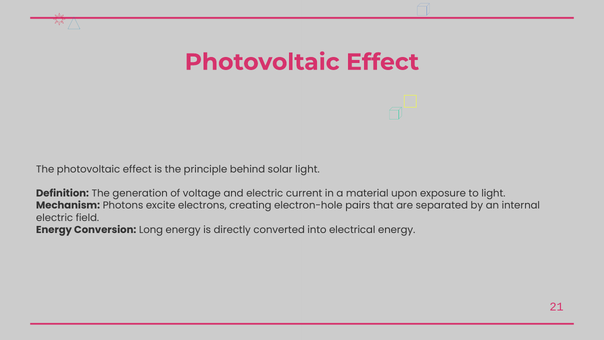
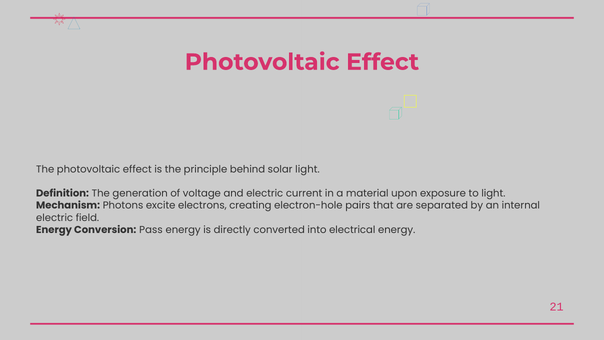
Long: Long -> Pass (151, 230)
